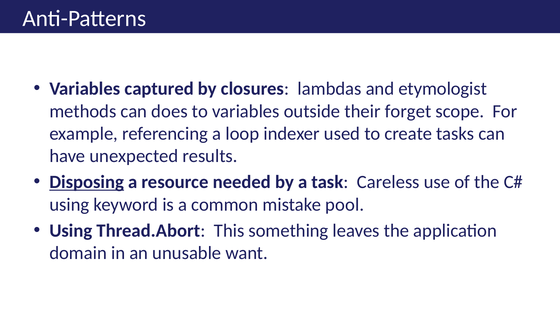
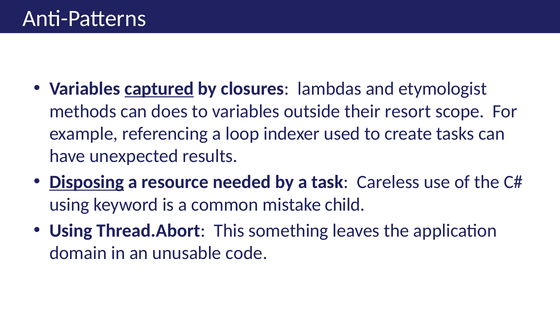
captured underline: none -> present (159, 89)
forget: forget -> resort (408, 111)
pool: pool -> child (345, 205)
want: want -> code (246, 253)
